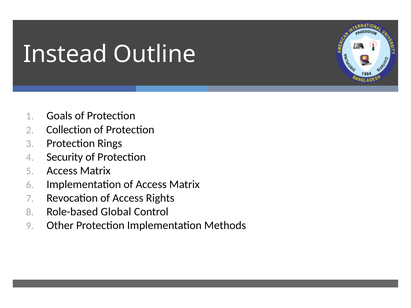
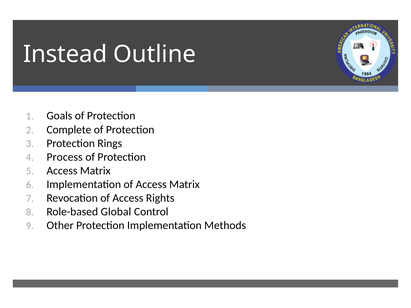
Collection: Collection -> Complete (69, 130)
Security: Security -> Process (65, 157)
